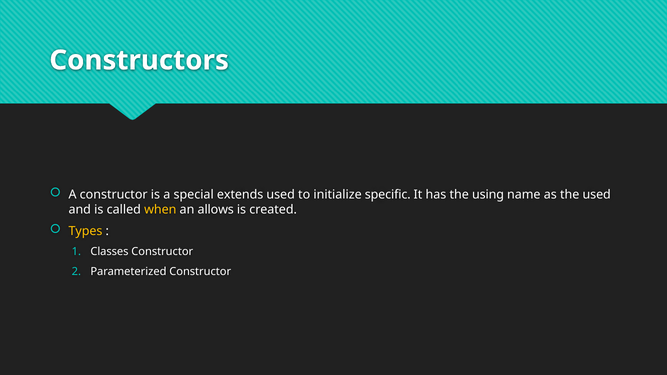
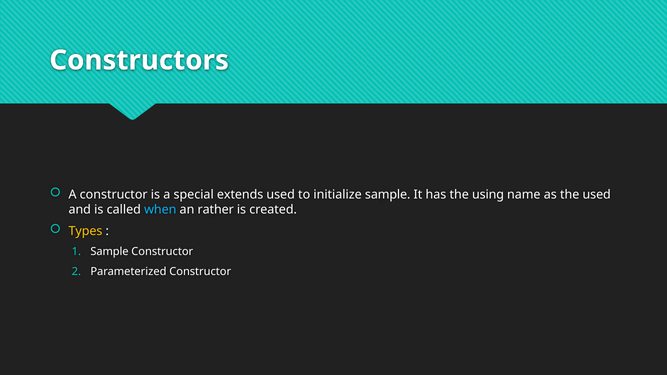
initialize specific: specific -> sample (388, 195)
when colour: yellow -> light blue (160, 210)
allows: allows -> rather (216, 210)
Classes: Classes -> Sample (109, 252)
